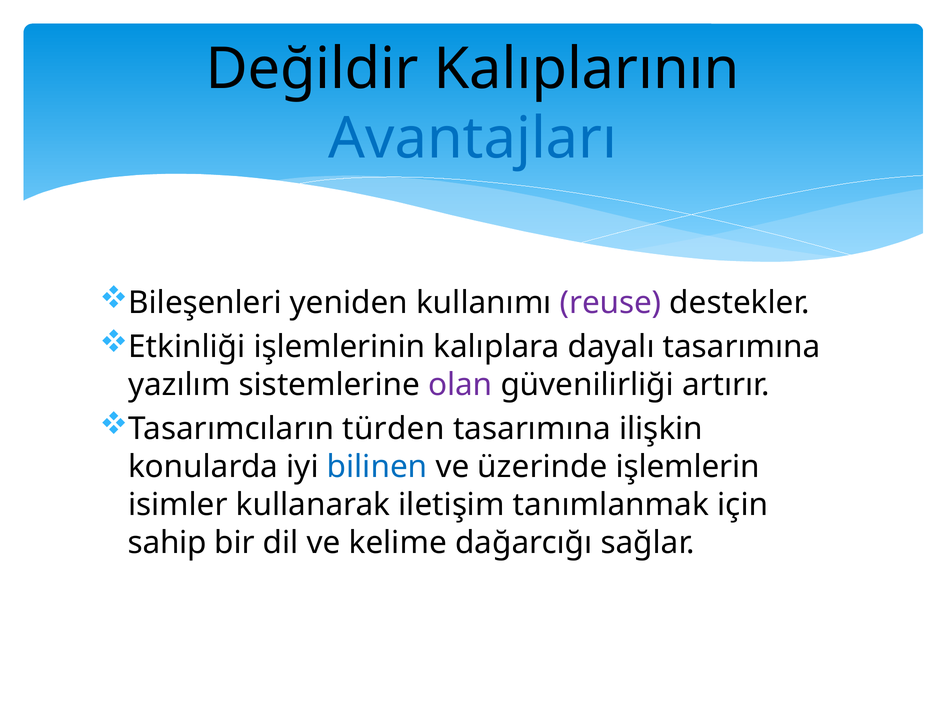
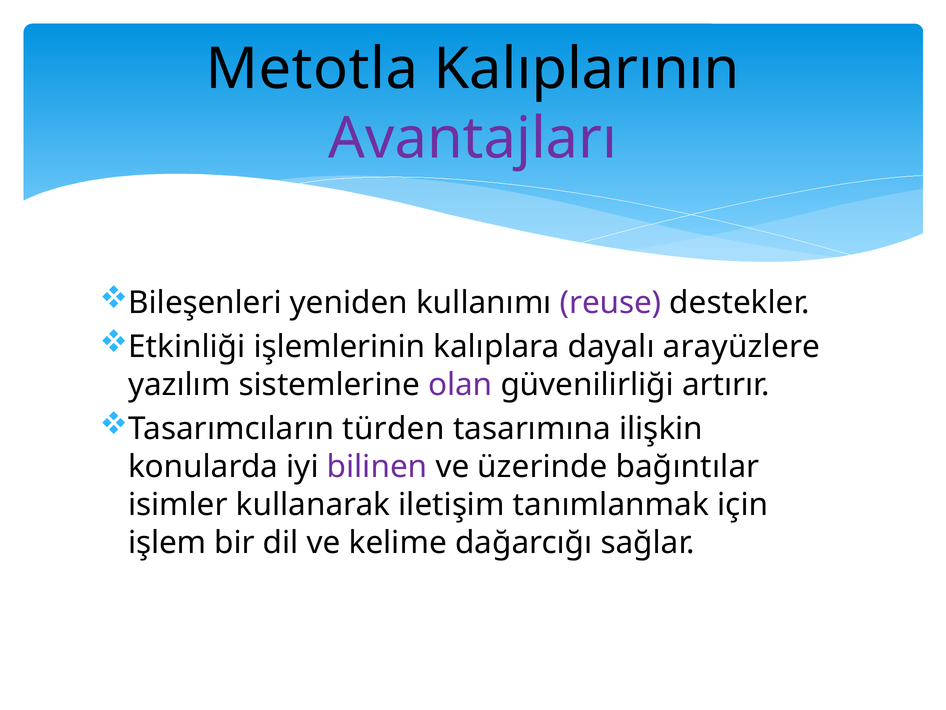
Değildir: Değildir -> Metotla (312, 69)
Avantajları colour: blue -> purple (473, 139)
dayalı tasarımına: tasarımına -> arayüzlere (742, 347)
bilinen colour: blue -> purple (377, 467)
işlemlerin: işlemlerin -> bağıntılar (688, 467)
sahip: sahip -> işlem (167, 542)
